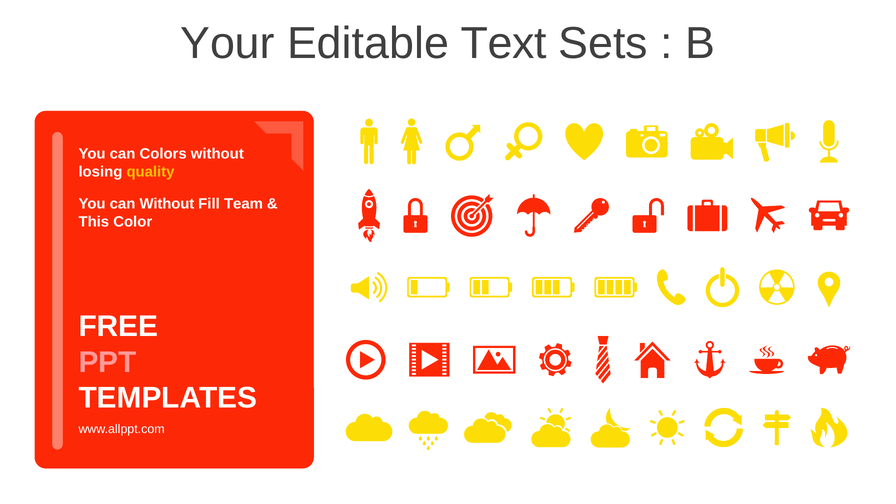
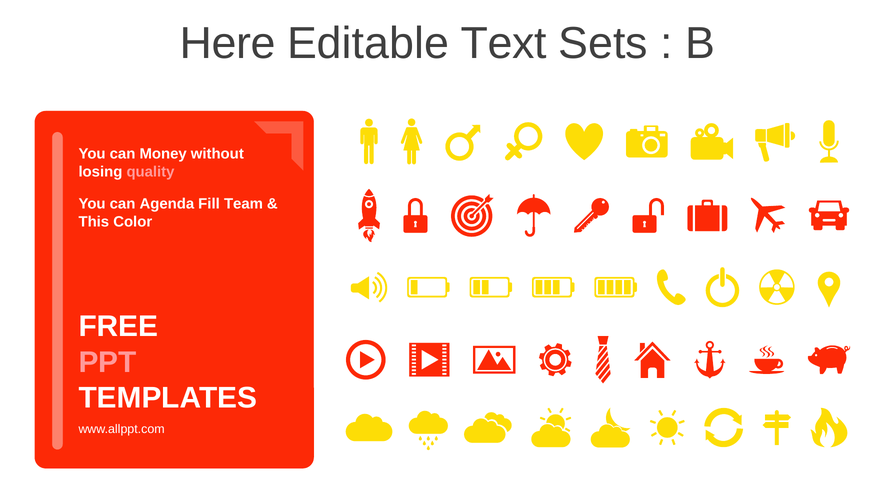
Your: Your -> Here (228, 43)
Colors: Colors -> Money (163, 154)
quality colour: yellow -> pink (151, 172)
can Without: Without -> Agenda (167, 204)
